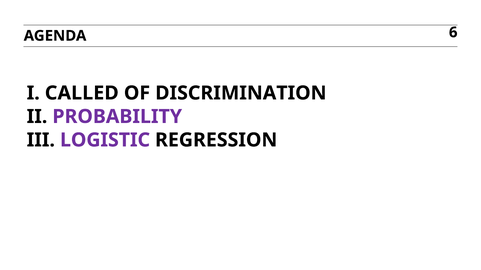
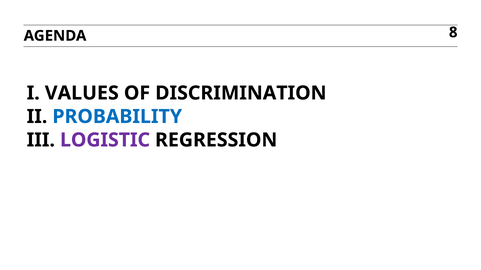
6: 6 -> 8 (453, 32)
CALLED: CALLED -> VALUES (82, 93)
PROBABILITY colour: purple -> blue (117, 117)
